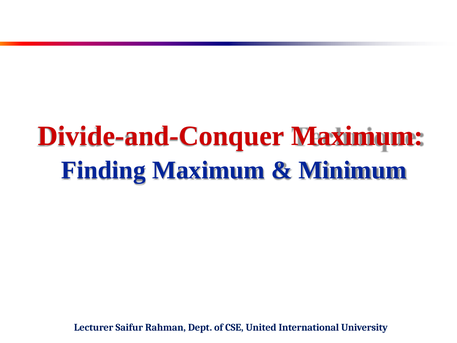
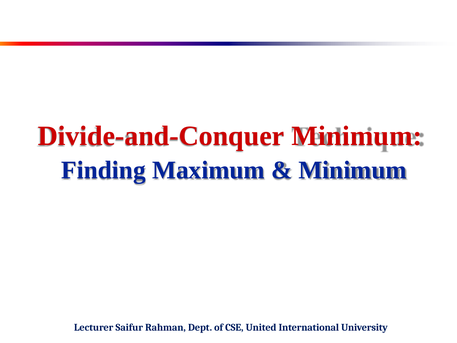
Divide-and-Conquer Maximum: Maximum -> Minimum (357, 136)
